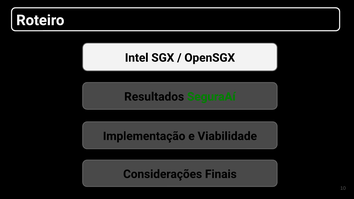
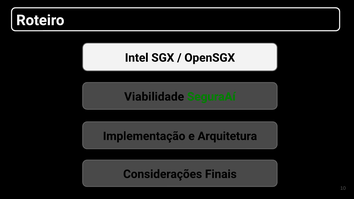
Resultados: Resultados -> Viabilidade (154, 97)
Viabilidade: Viabilidade -> Arquitetura (227, 136)
